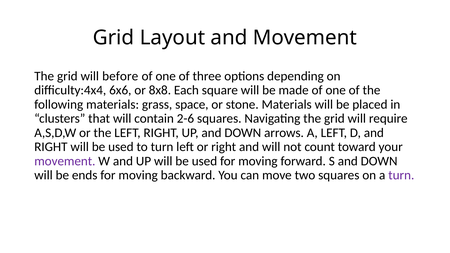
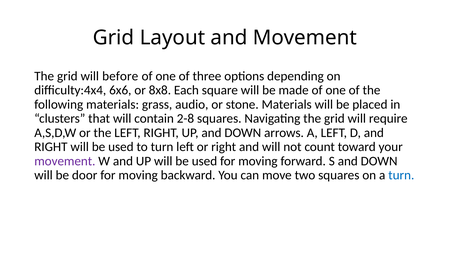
space: space -> audio (192, 104)
2-6: 2-6 -> 2-8 (185, 119)
ends: ends -> door (85, 175)
turn colour: purple -> blue (401, 175)
